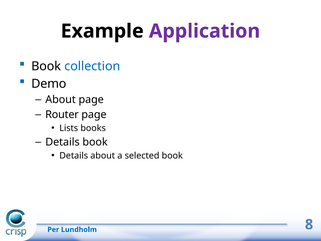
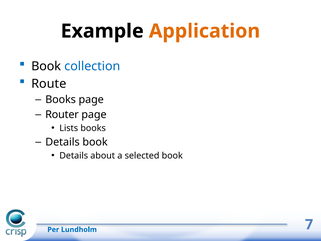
Application colour: purple -> orange (205, 31)
Demo: Demo -> Route (49, 84)
About: About -> Books (61, 100)
8: 8 -> 7 (309, 224)
